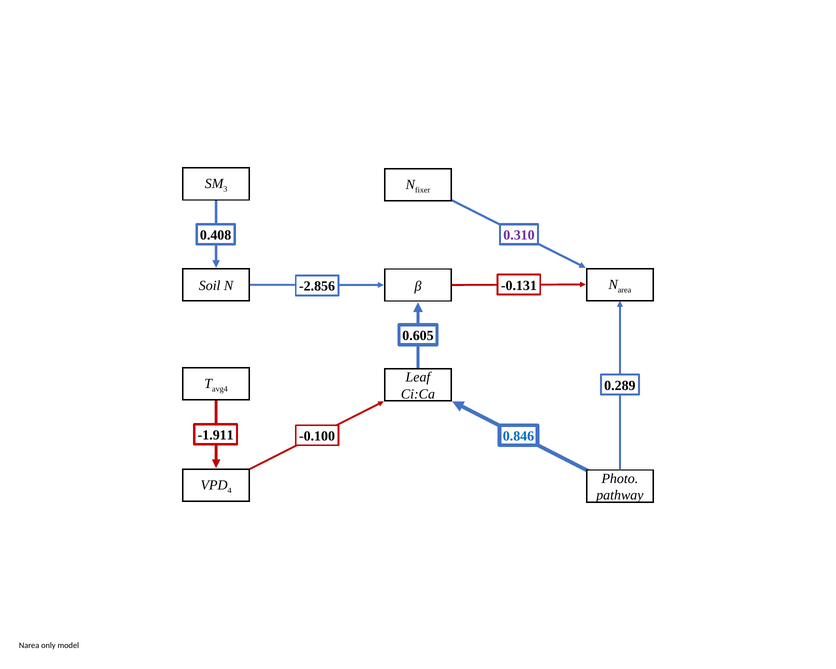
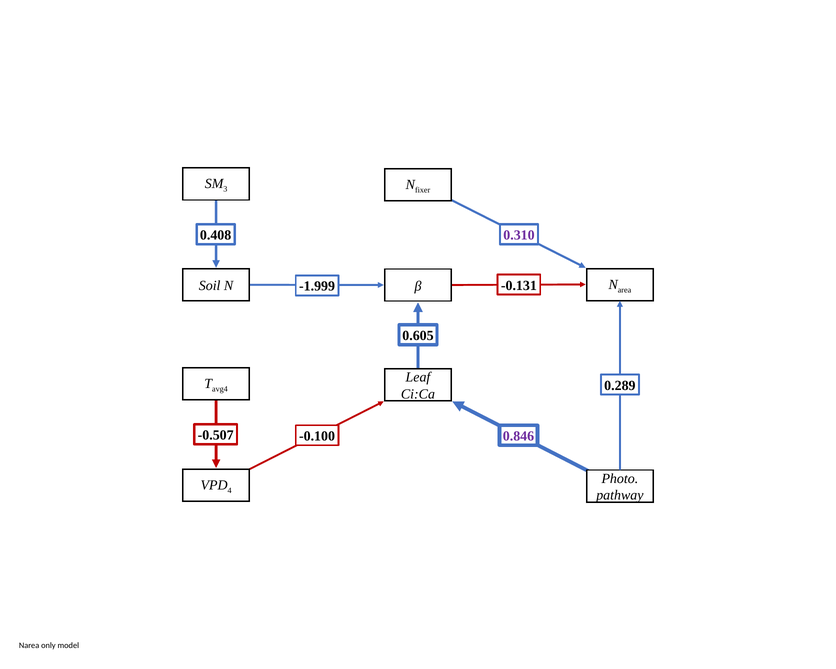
-2.856: -2.856 -> -1.999 (317, 286)
-1.911: -1.911 -> -0.507 (216, 435)
0.846 colour: blue -> purple (518, 436)
